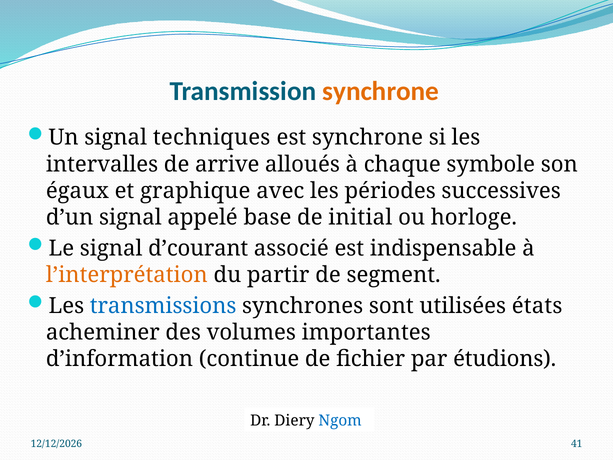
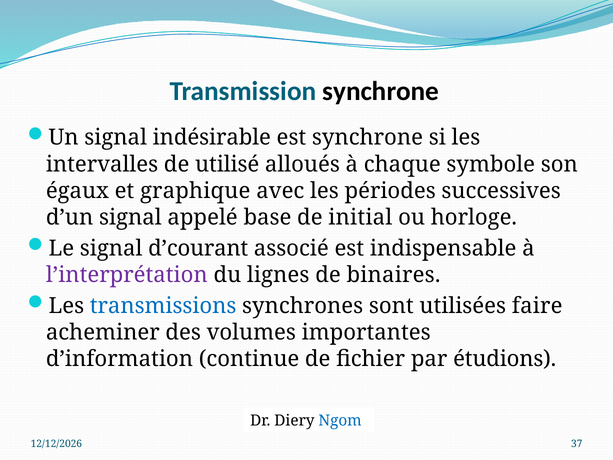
synchrone colour: orange -> black (381, 91)
techniques: techniques -> indésirable (212, 138)
arrive: arrive -> utilisé (227, 164)
l’interprétation colour: orange -> purple (127, 275)
partir: partir -> lignes (278, 275)
segment: segment -> binaires (393, 275)
états: états -> faire (537, 306)
41: 41 -> 37 (577, 444)
